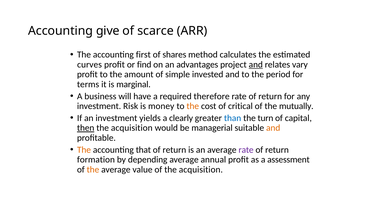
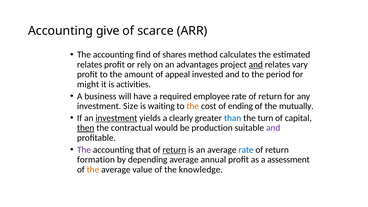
first: first -> find (143, 55)
curves: curves -> relates (90, 65)
find: find -> rely (144, 65)
simple: simple -> appeal (178, 74)
terms: terms -> might (88, 84)
marginal: marginal -> activities (133, 84)
therefore: therefore -> employee (212, 96)
Risk: Risk -> Size (131, 106)
money: money -> waiting (161, 106)
critical: critical -> ending (240, 106)
investment underline: none -> present (116, 118)
acquisition: acquisition -> contractual (132, 128)
managerial: managerial -> production (212, 128)
and colour: orange -> purple (273, 128)
The colour: orange -> purple (84, 150)
return underline: none -> present (174, 150)
rate colour: purple -> blue (246, 150)
of the acquisition: acquisition -> knowledge (201, 170)
